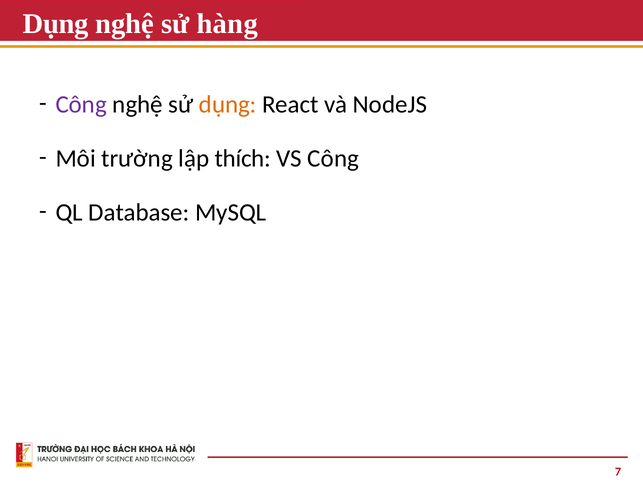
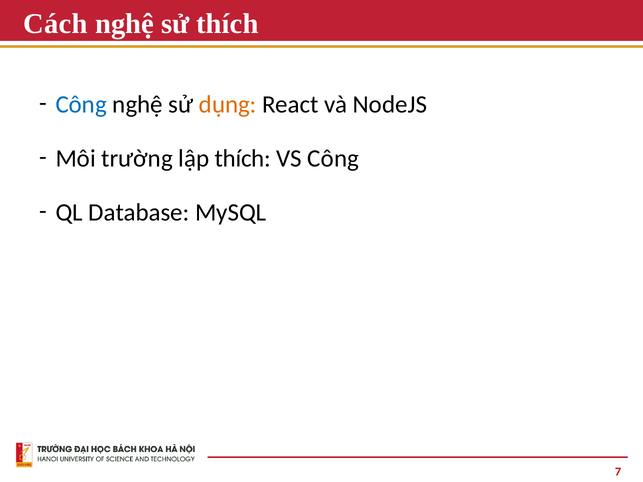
Dụng: Dụng -> Cách (55, 24)
sử hàng: hàng -> thích (227, 24)
Công colour: purple -> blue (81, 104)
